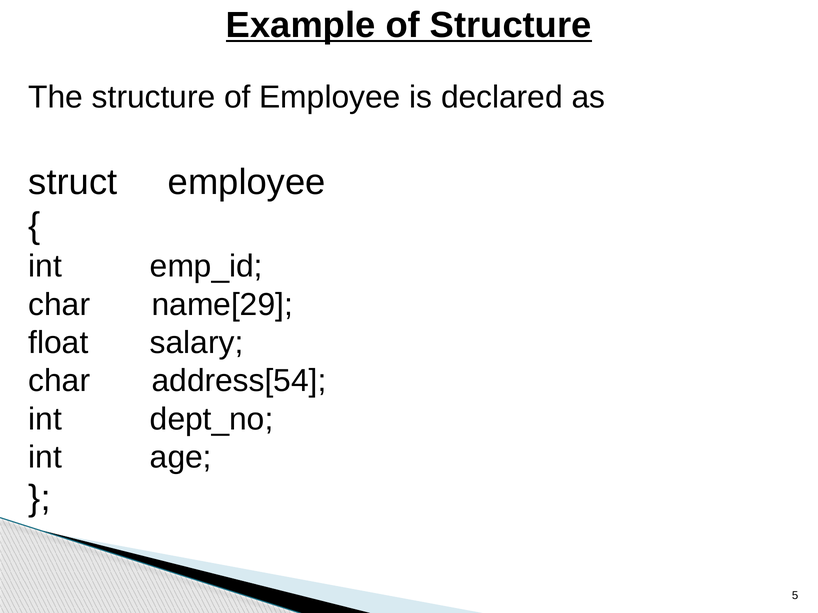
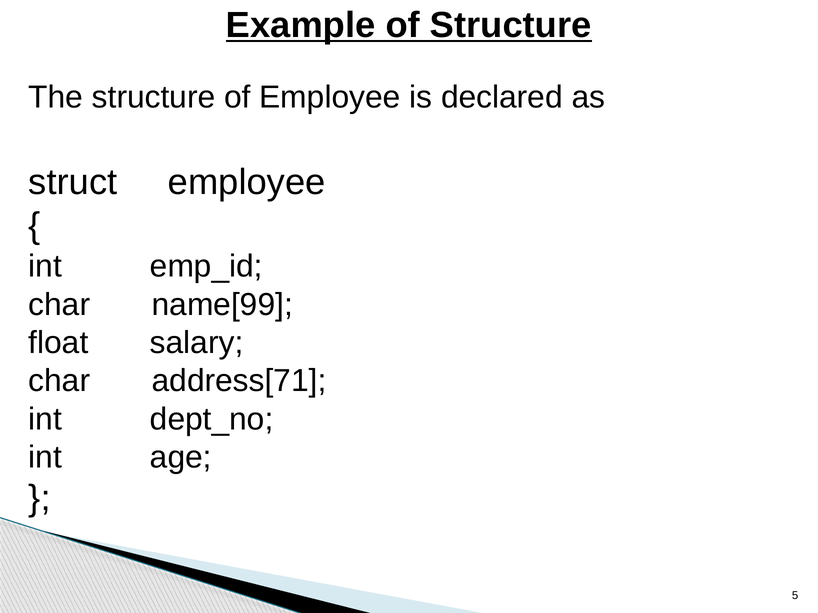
name[29: name[29 -> name[99 (222, 305)
address[54: address[54 -> address[71 (239, 381)
